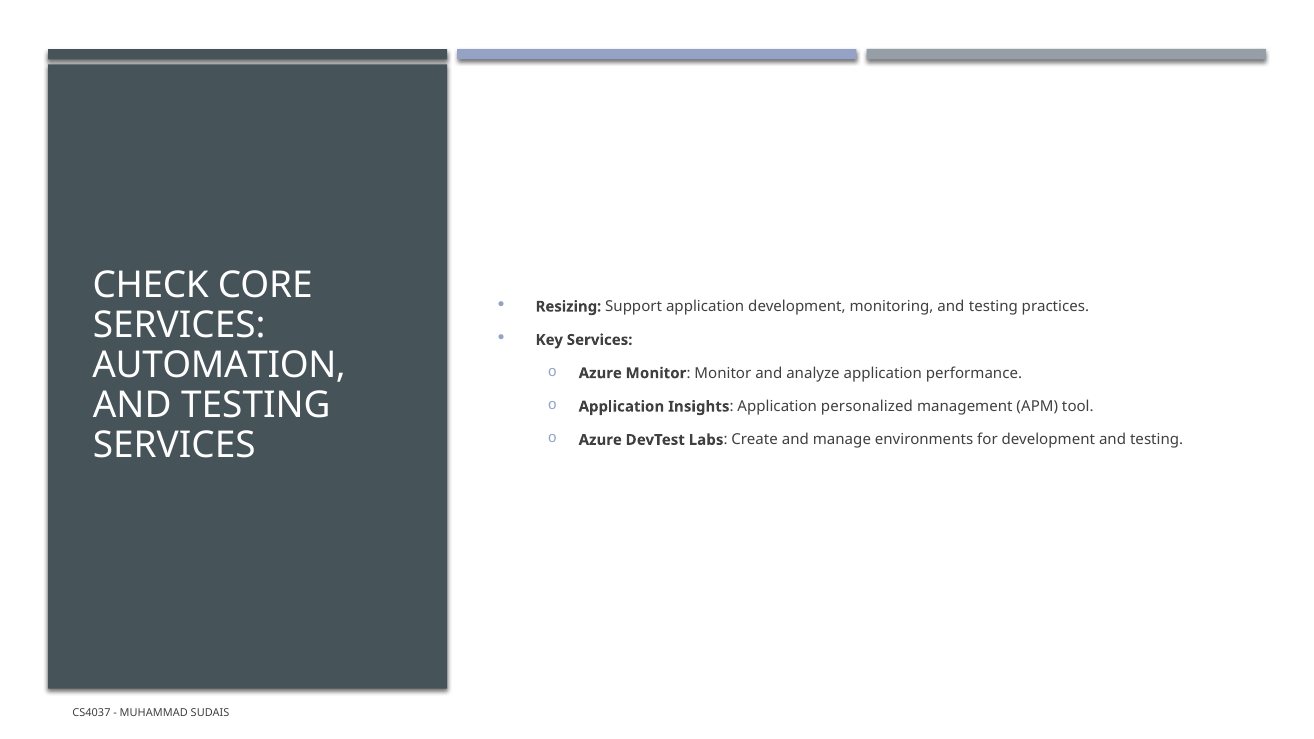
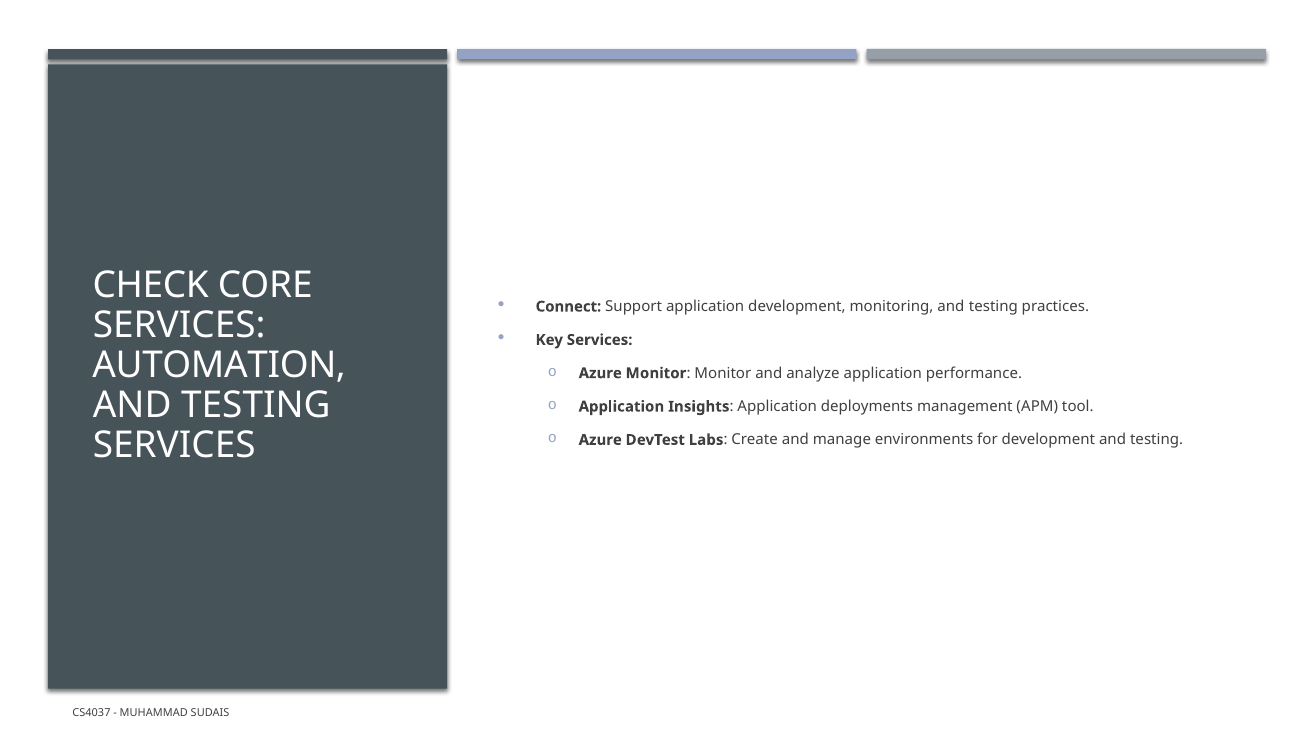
Resizing: Resizing -> Connect (568, 307)
personalized: personalized -> deployments (867, 407)
